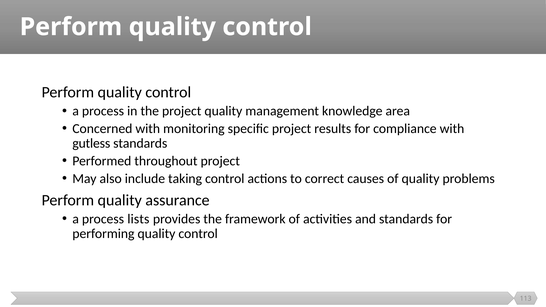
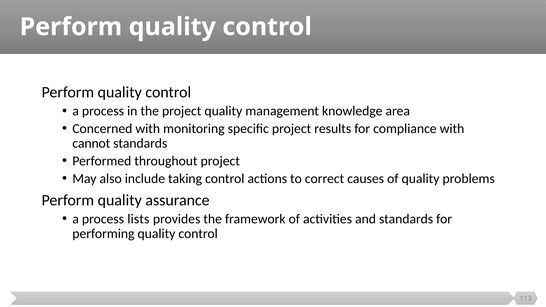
gutless: gutless -> cannot (91, 143)
